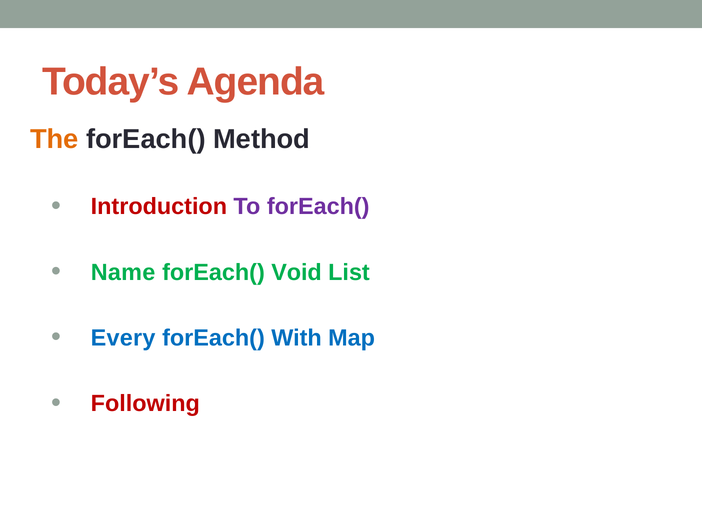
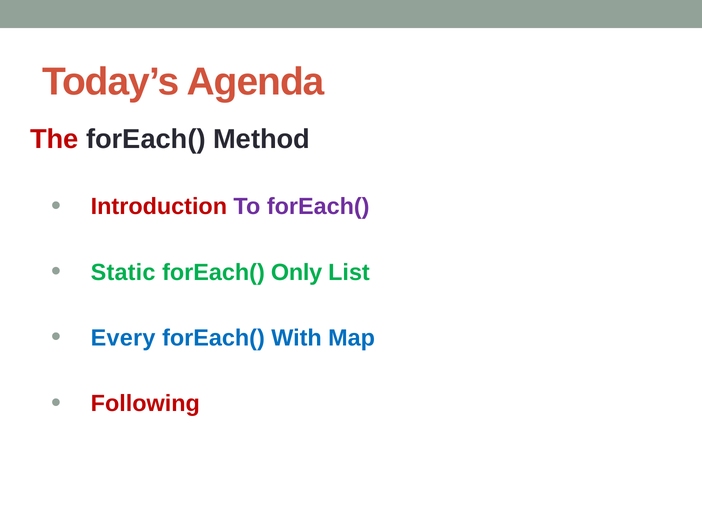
The colour: orange -> red (54, 139)
Name: Name -> Static (123, 272)
Void: Void -> Only (297, 272)
